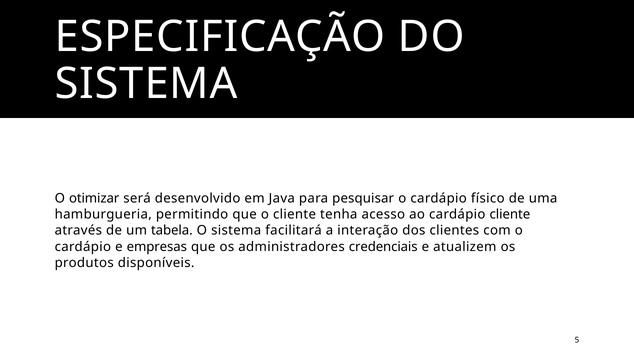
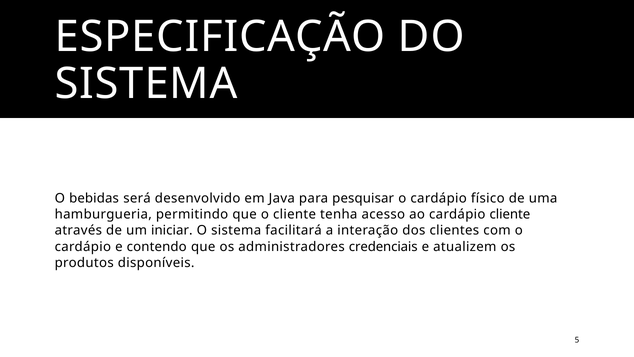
otimizar: otimizar -> bebidas (94, 198)
tabela: tabela -> iniciar (172, 230)
empresas: empresas -> contendo (157, 246)
